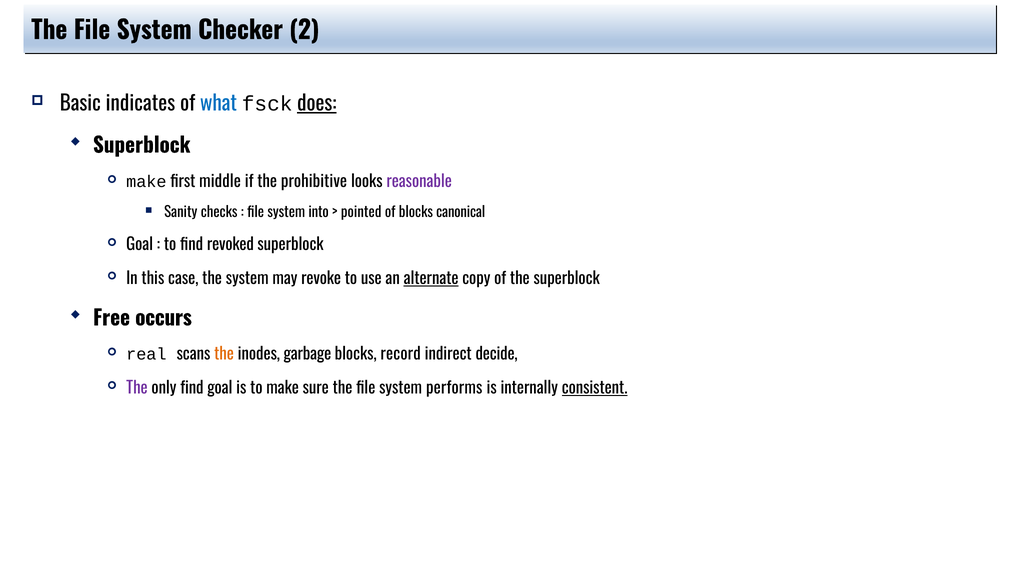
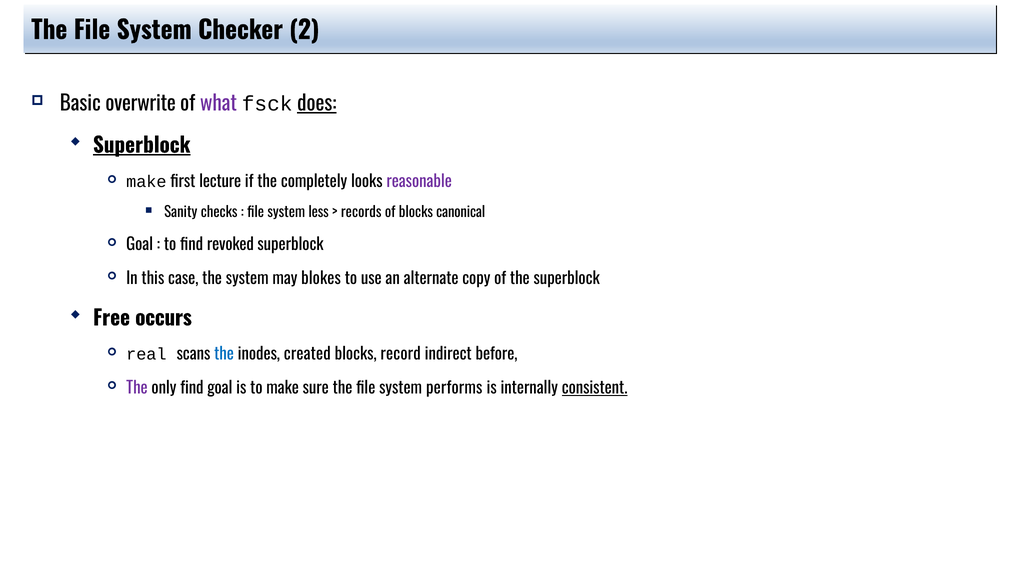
indicates: indicates -> overwrite (141, 104)
what colour: blue -> purple (218, 104)
Superblock underline: none -> present (142, 146)
middle: middle -> lecture (220, 182)
prohibitive: prohibitive -> completely (314, 182)
into: into -> less (319, 212)
pointed: pointed -> records (361, 212)
revoke: revoke -> blokes (321, 279)
alternate underline: present -> none (431, 279)
the colour: orange -> blue (224, 355)
garbage: garbage -> created (307, 355)
decide: decide -> before (497, 355)
